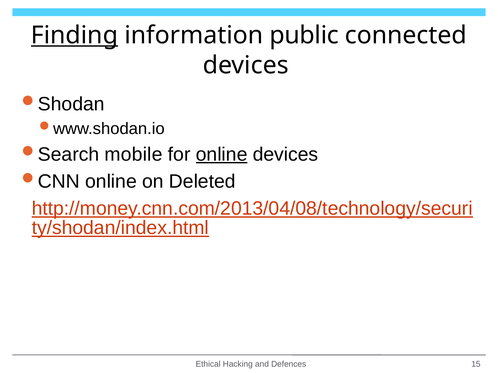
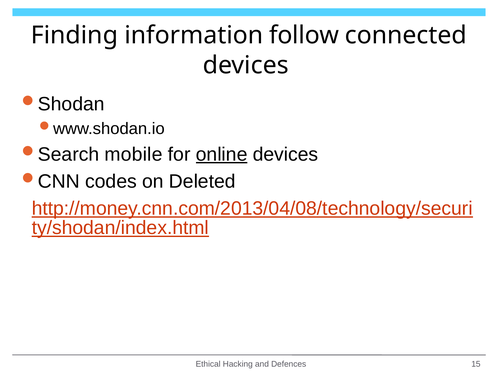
Finding underline: present -> none (74, 35)
public: public -> follow (304, 35)
online: online -> codes (111, 182)
